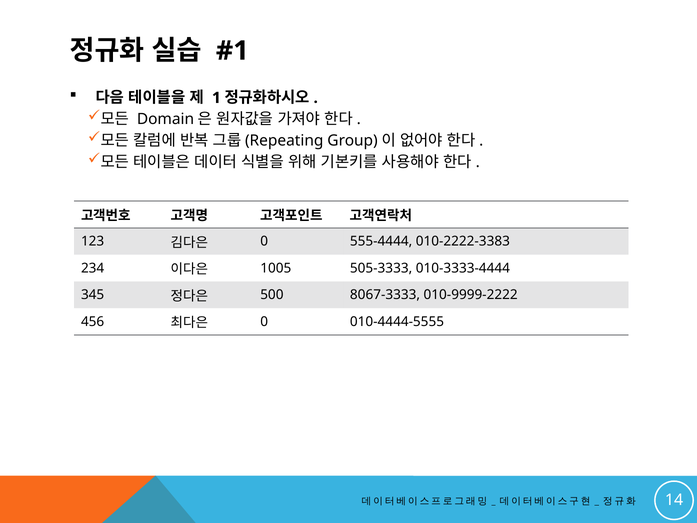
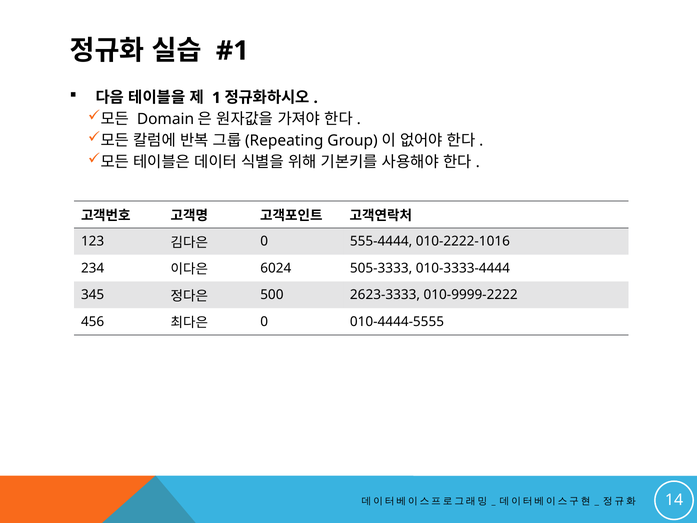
010-2222-3383: 010-2222-3383 -> 010-2222-1016 (463, 241)
1005: 1005 -> 6024 (276, 268)
8067-3333: 8067-3333 -> 2623-3333 (385, 295)
